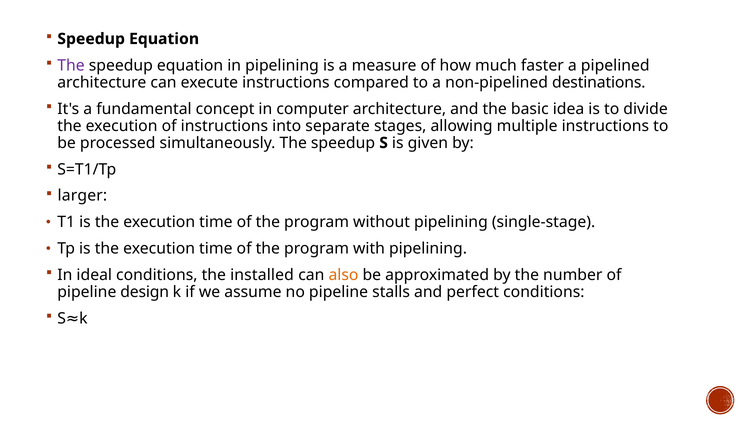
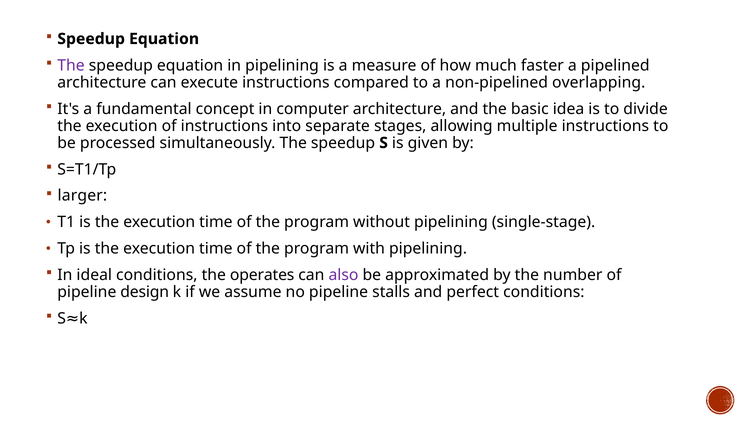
destinations: destinations -> overlapping (599, 82)
installed: installed -> operates (262, 275)
also colour: orange -> purple (343, 275)
